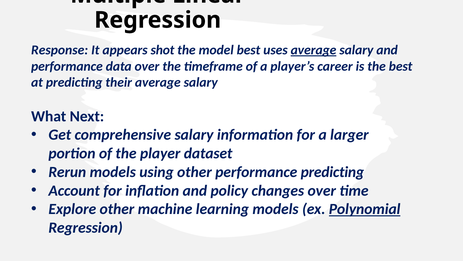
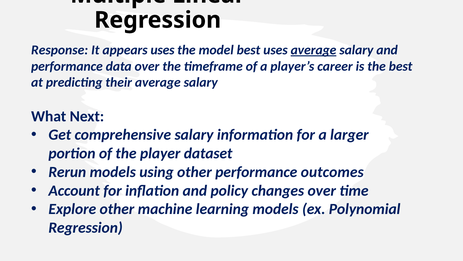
appears shot: shot -> uses (162, 50)
performance predicting: predicting -> outcomes (332, 172)
Polynomial underline: present -> none (365, 209)
